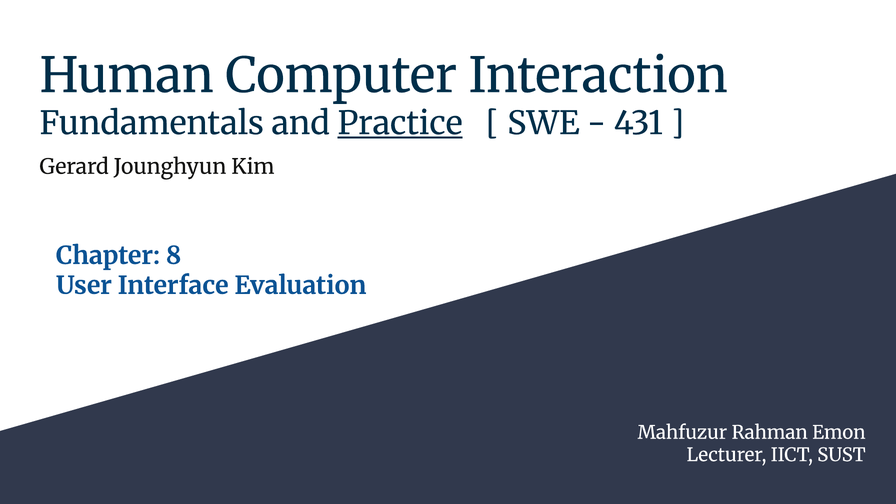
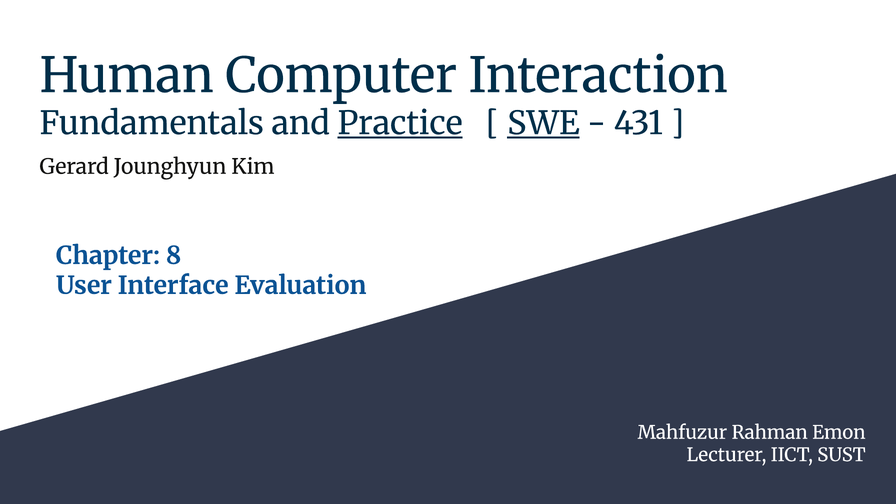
SWE underline: none -> present (543, 124)
